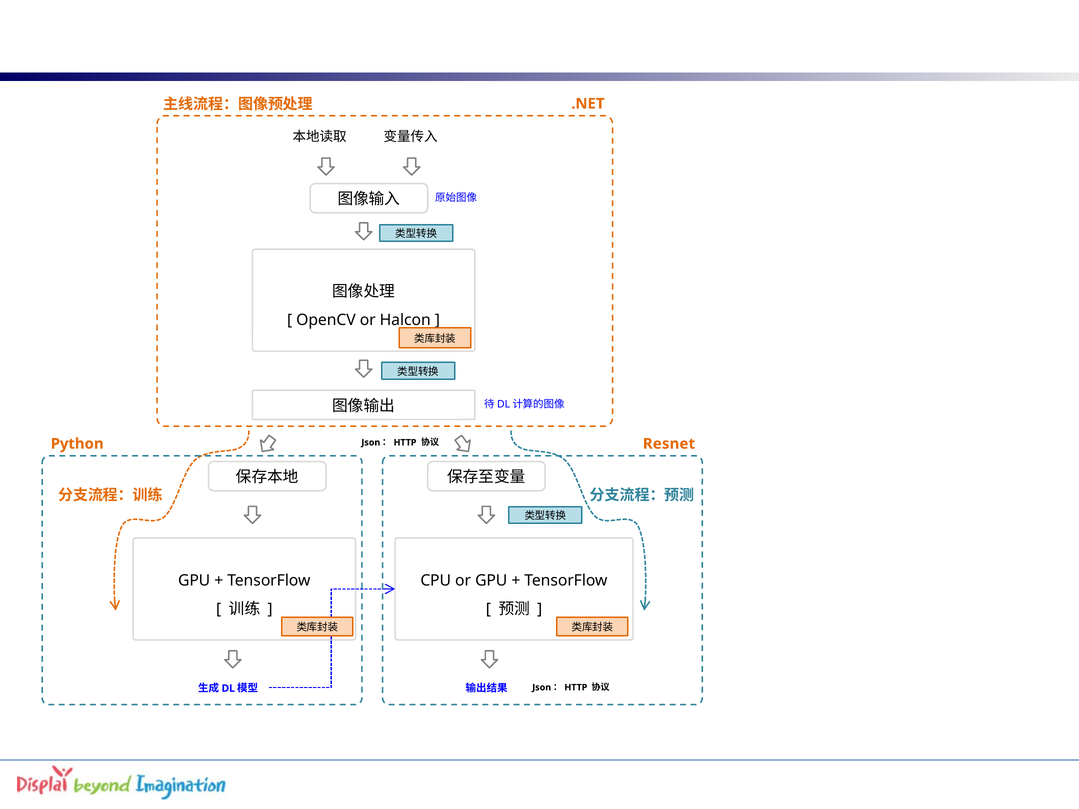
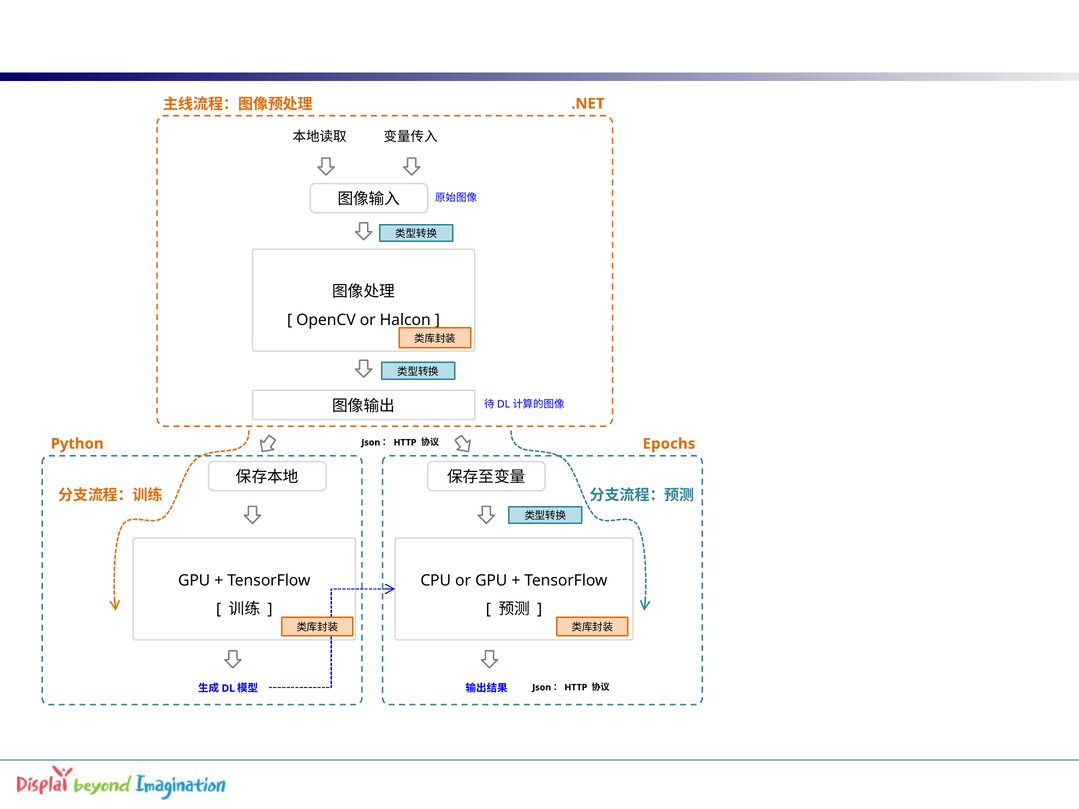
Resnet: Resnet -> Epochs (669, 444)
